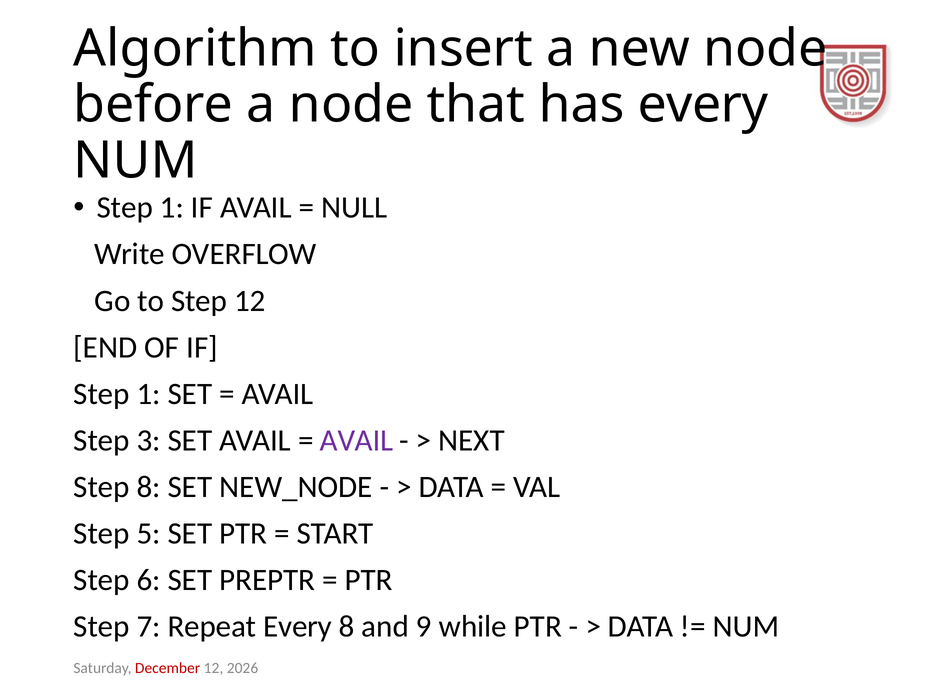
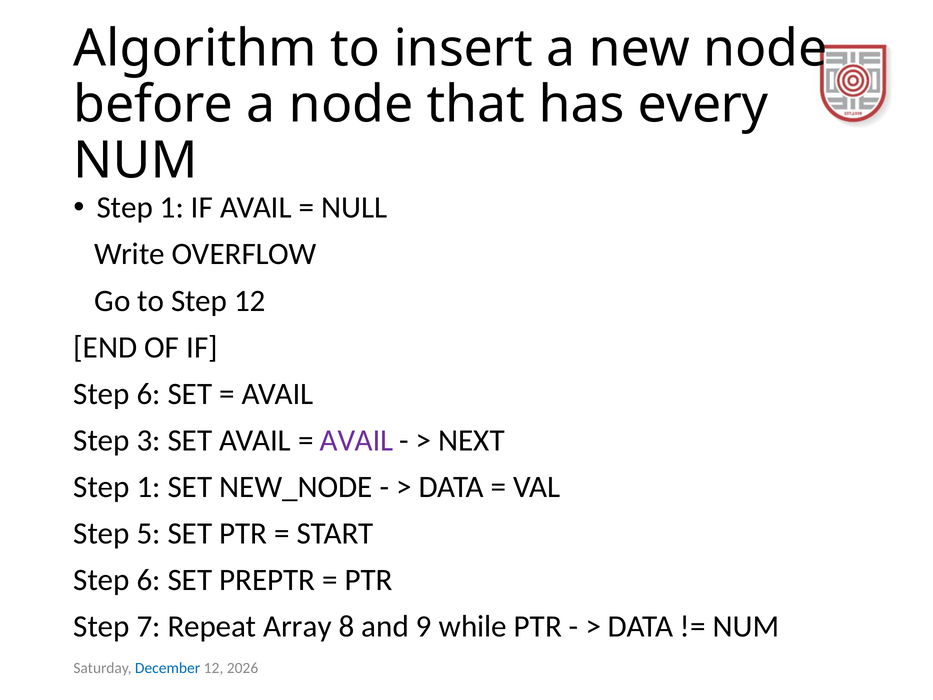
1: 1 -> 6 (149, 394)
8: 8 -> 1 (149, 487)
Repeat Every: Every -> Array (297, 626)
December colour: red -> blue (168, 668)
